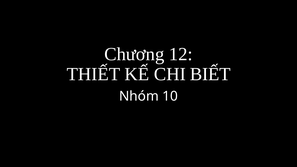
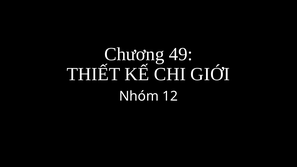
12: 12 -> 49 (181, 54)
BIẾT: BIẾT -> GIỚI (210, 74)
10: 10 -> 12 (170, 96)
